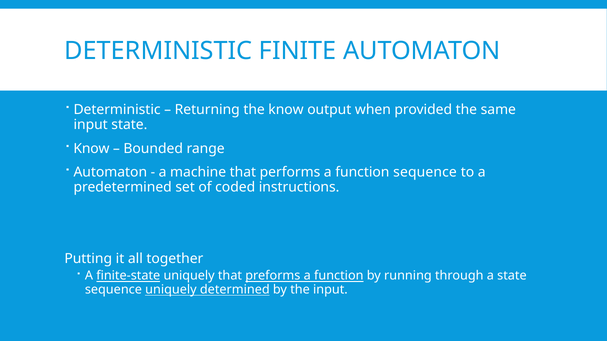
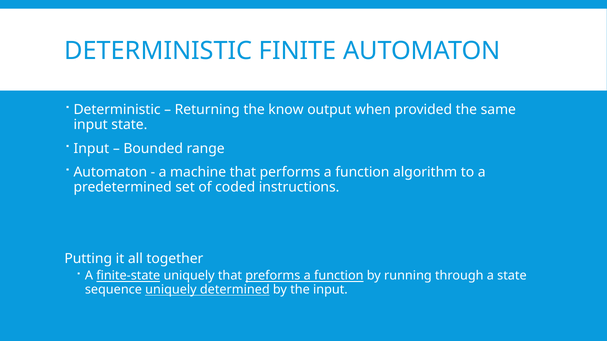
Know: Know -> Input (91, 149)
function sequence: sequence -> algorithm (425, 173)
